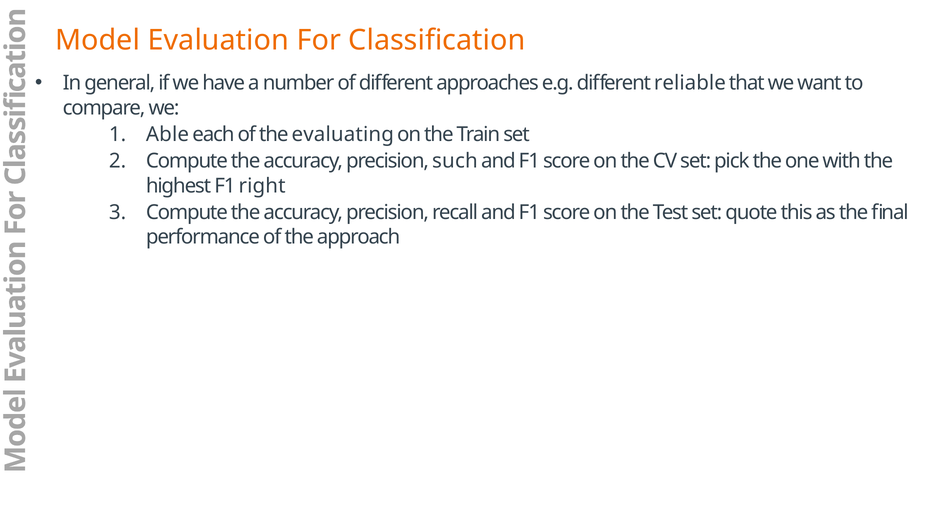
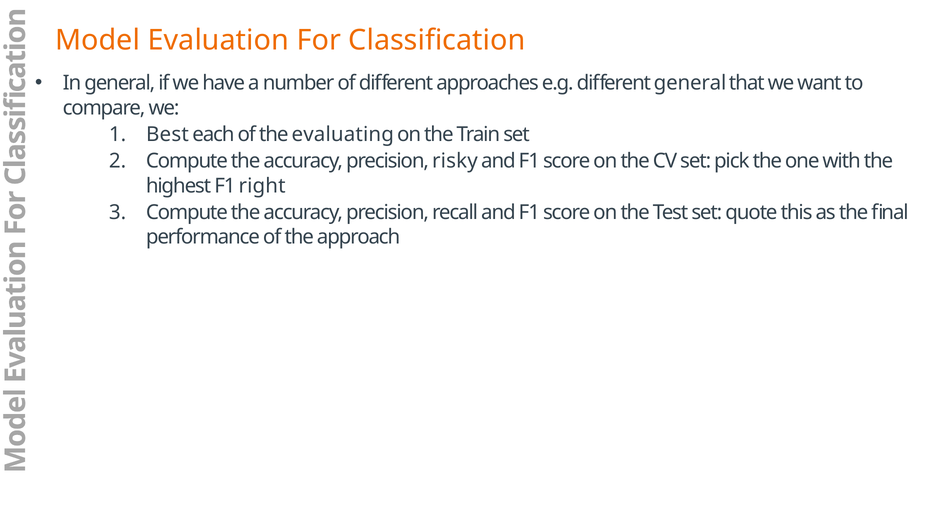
different reliable: reliable -> general (690, 83)
Able: Able -> Best (167, 134)
such: such -> risky (455, 161)
